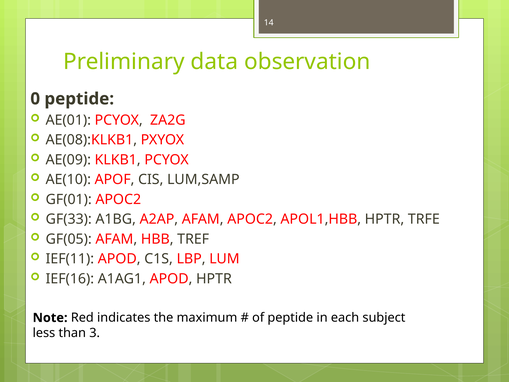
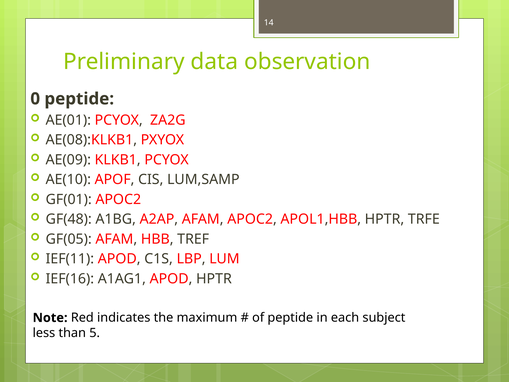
GF(33: GF(33 -> GF(48 (69, 219)
3: 3 -> 5 (95, 333)
